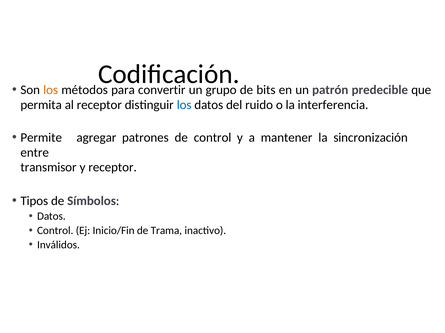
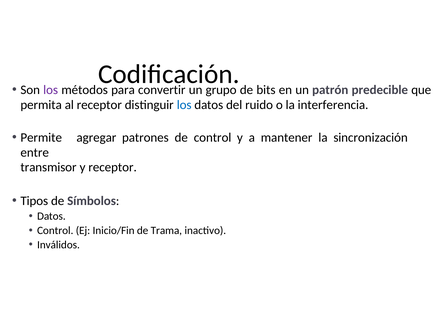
los colour: orange -> purple (51, 90)
